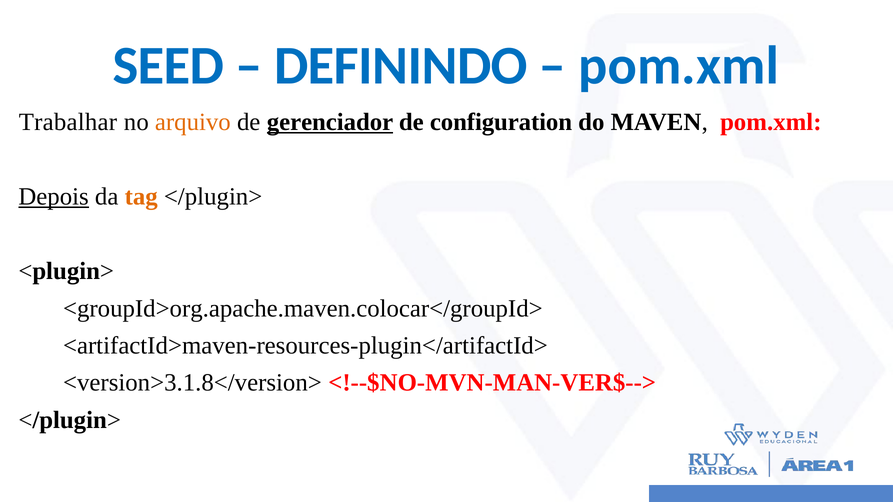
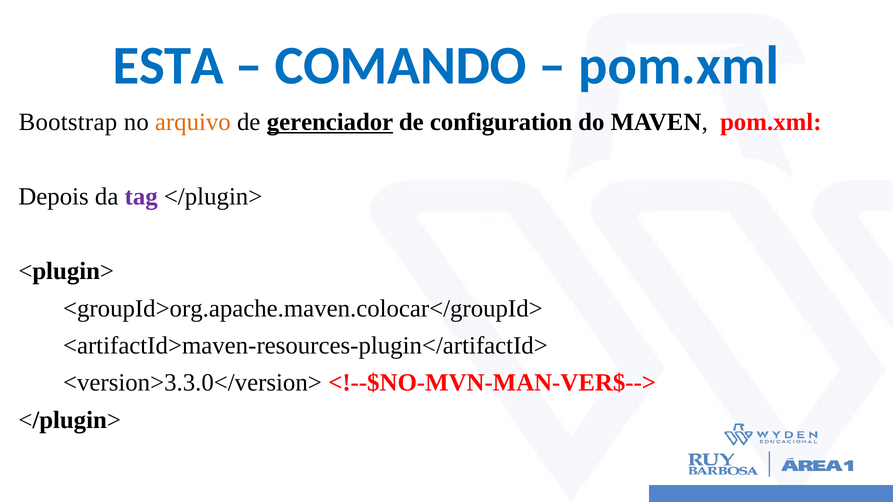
SEED: SEED -> ESTA (168, 66)
DEFININDO: DEFININDO -> COMANDO (401, 66)
Trabalhar: Trabalhar -> Bootstrap (68, 122)
Depois underline: present -> none (54, 197)
tag colour: orange -> purple (141, 197)
<version>3.1.8</version>: <version>3.1.8</version> -> <version>3.3.0</version> (192, 383)
